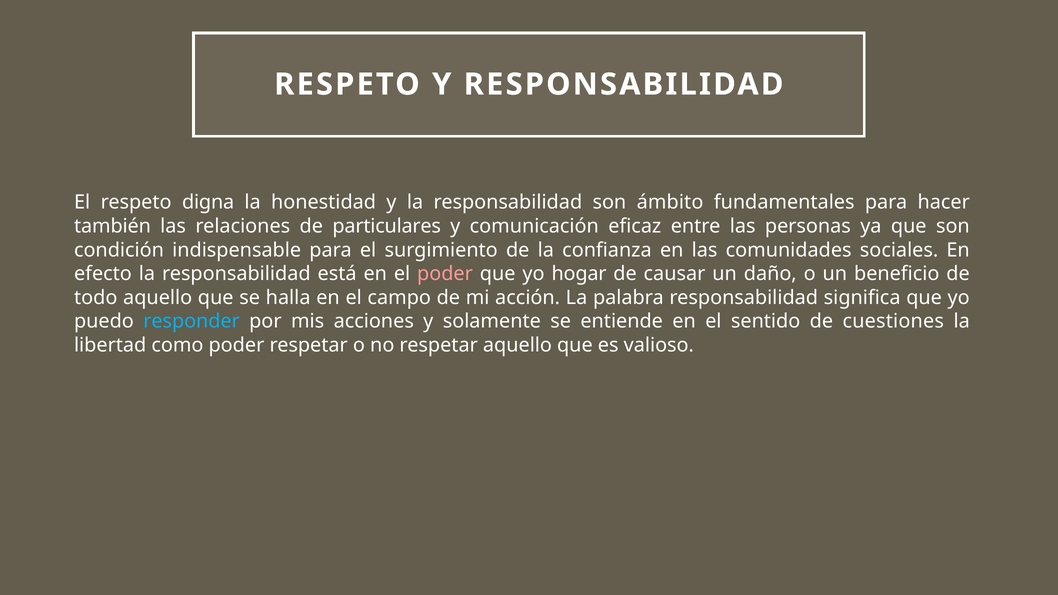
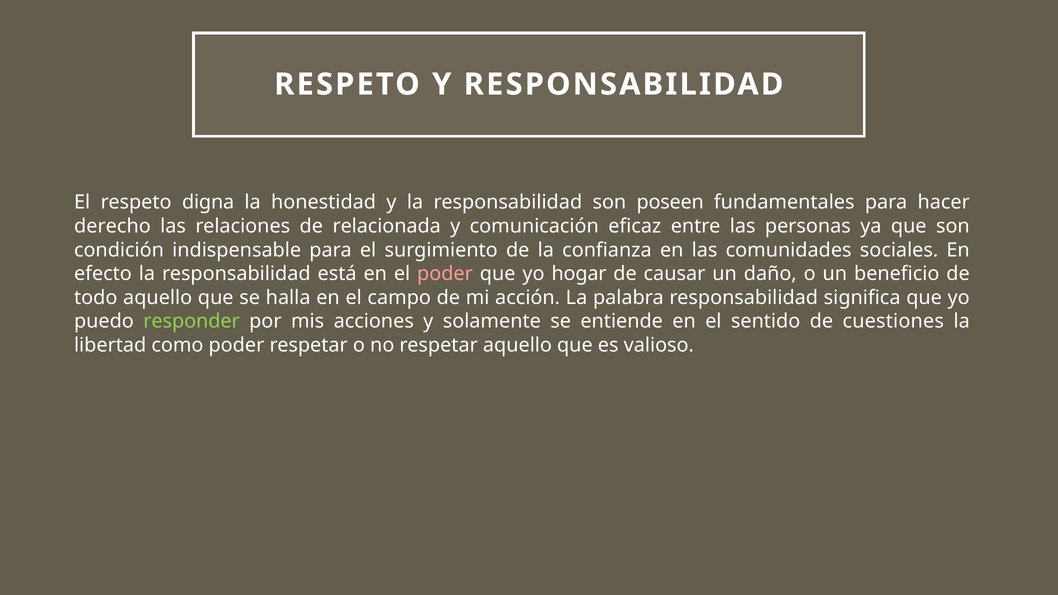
ámbito: ámbito -> poseen (670, 202)
también: también -> derecho (112, 226)
particulares: particulares -> relacionada (387, 226)
responder colour: light blue -> light green (192, 321)
